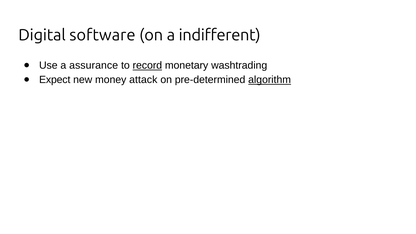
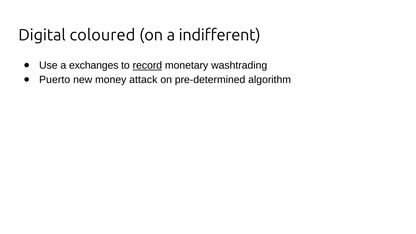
software: software -> coloured (102, 35)
assurance: assurance -> exchanges (94, 65)
Expect: Expect -> Puerto (55, 80)
algorithm underline: present -> none (270, 80)
